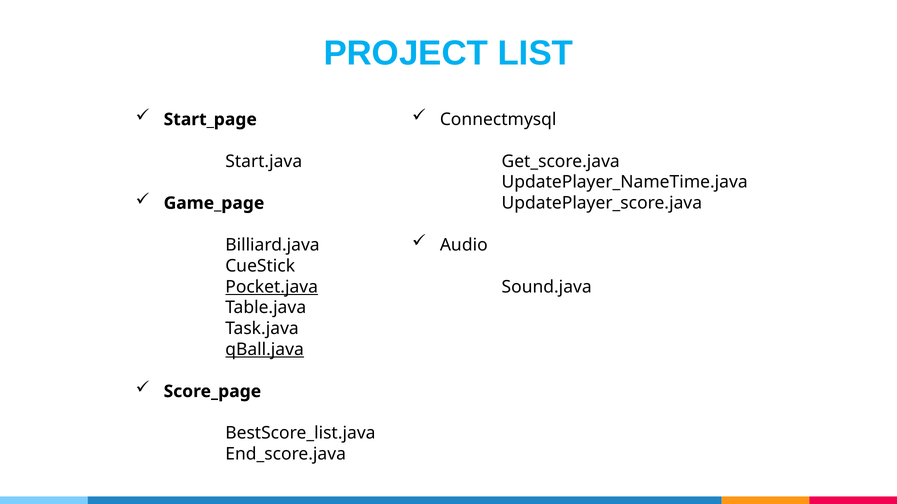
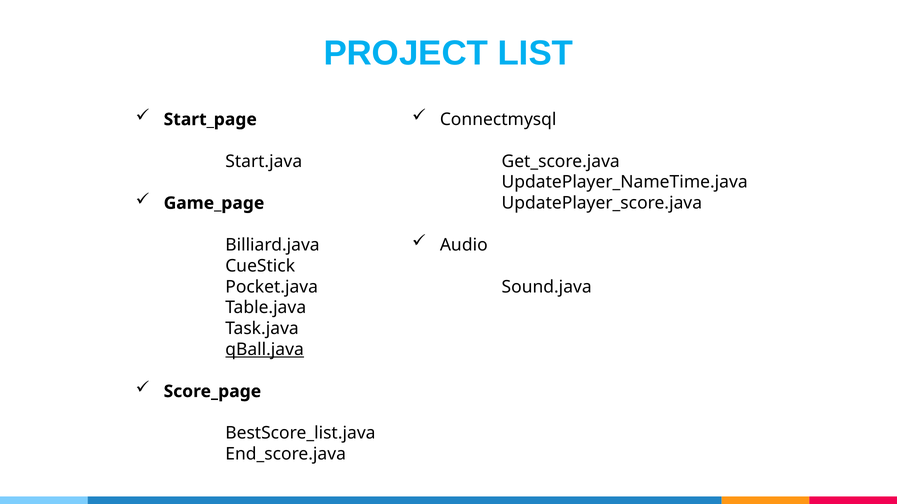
Pocket.java underline: present -> none (272, 287)
